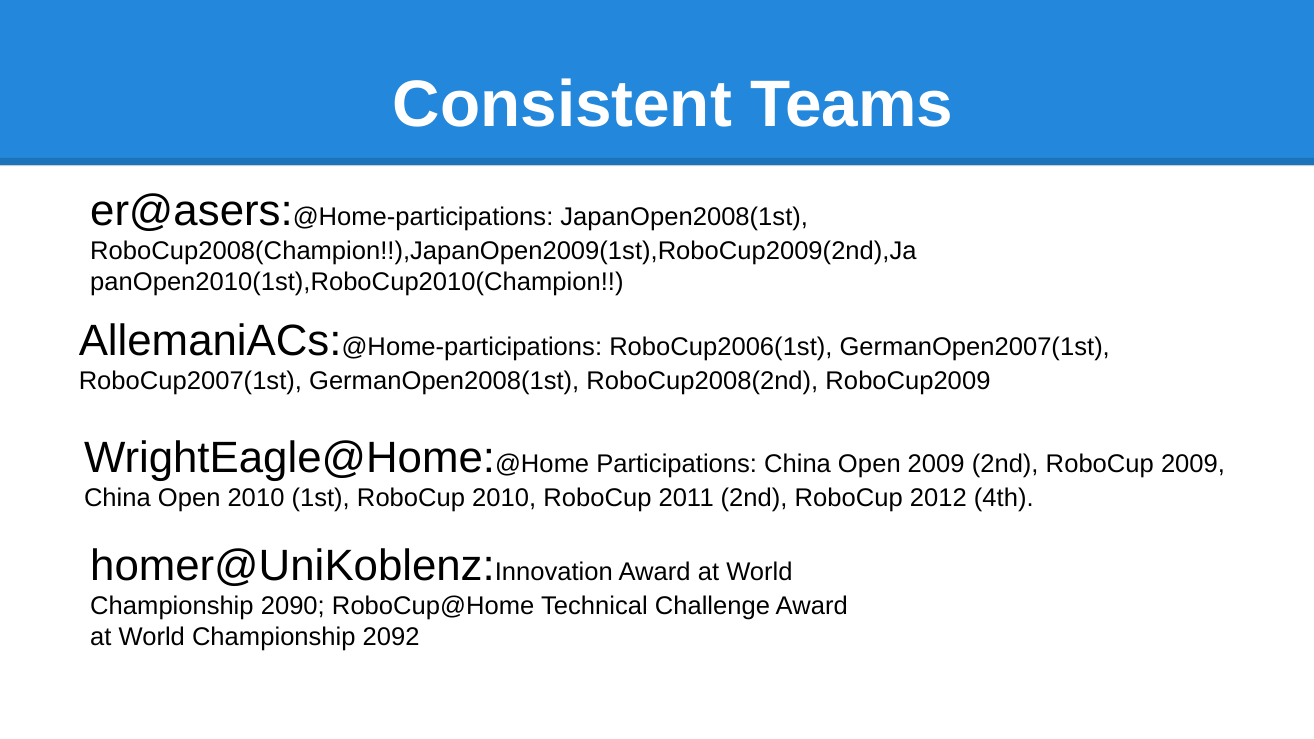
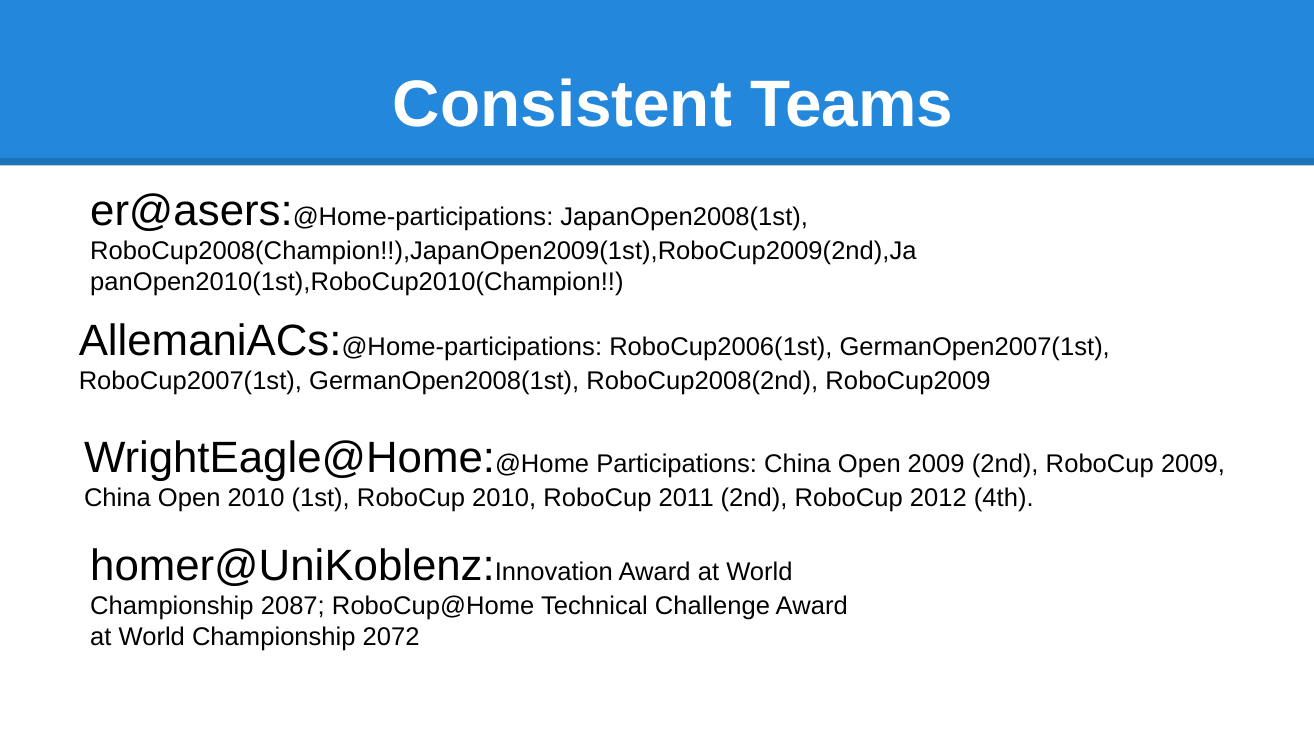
2090: 2090 -> 2087 (293, 606)
2092: 2092 -> 2072 (391, 637)
